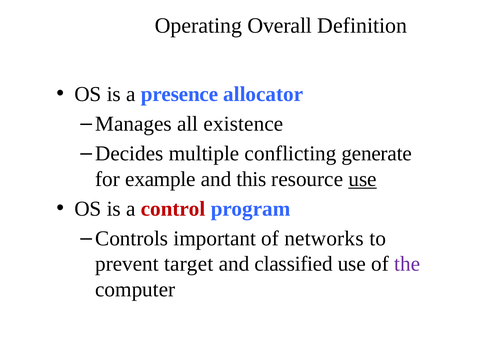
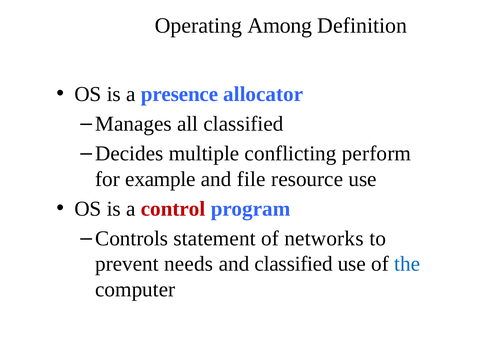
Overall: Overall -> Among (280, 26)
all existence: existence -> classified (243, 124)
generate: generate -> perform (376, 153)
this: this -> file (251, 179)
use underline: present -> none (363, 179)
important: important -> statement (215, 238)
target: target -> needs (189, 264)
the colour: purple -> blue (407, 264)
